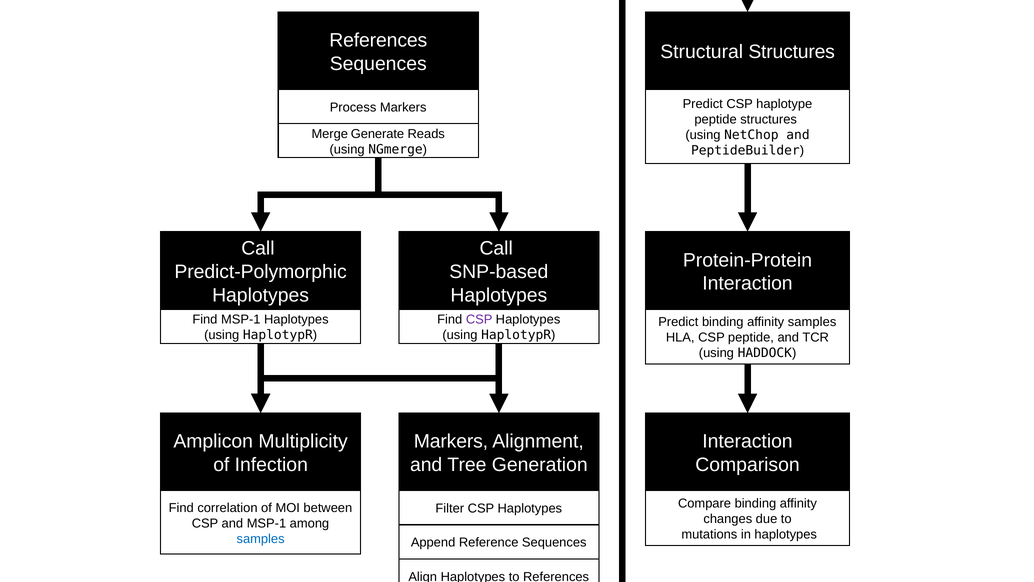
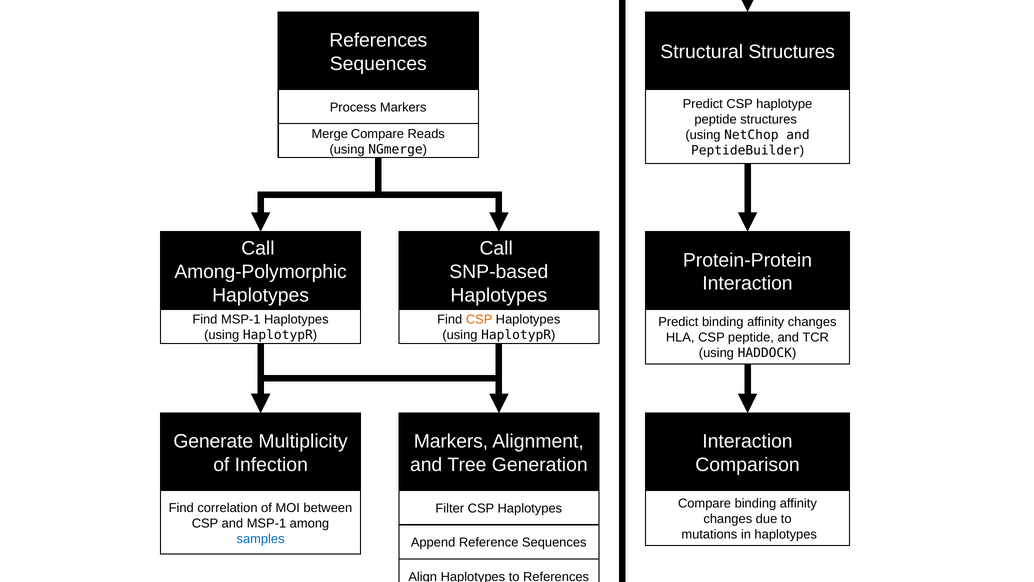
Merge Generate: Generate -> Compare (377, 134)
Predict-Polymorphic: Predict-Polymorphic -> Among-Polymorphic (261, 272)
CSP colour: purple -> orange (479, 319)
samples: samples -> changes (812, 322)
Amplicon: Amplicon -> Generate (213, 441)
